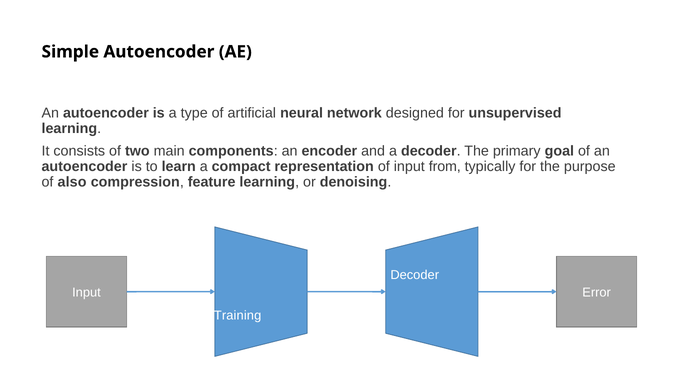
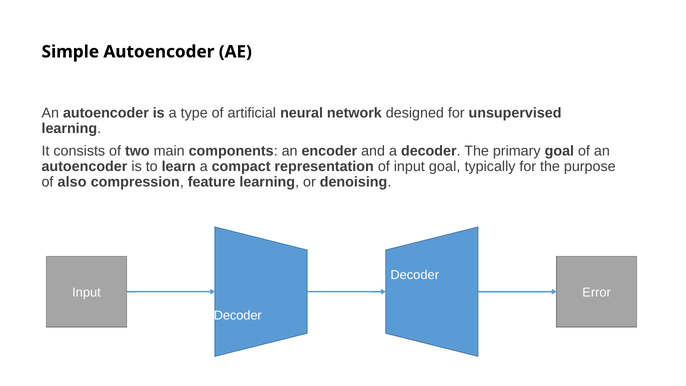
input from: from -> goal (445, 166)
Training: Training -> Decoder (238, 315)
